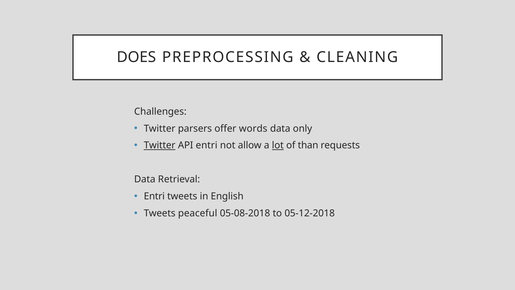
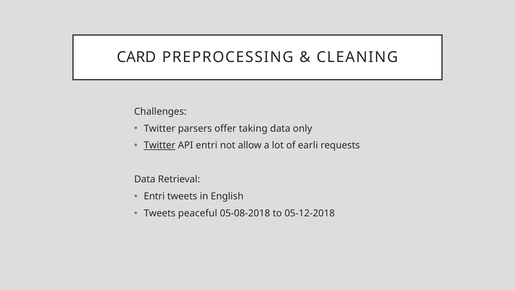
DOES: DOES -> CARD (136, 57)
words: words -> taking (253, 128)
lot underline: present -> none (278, 145)
than: than -> earli (308, 145)
